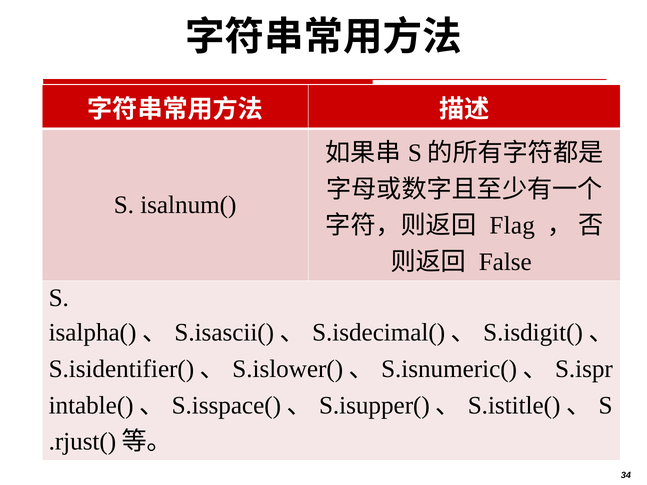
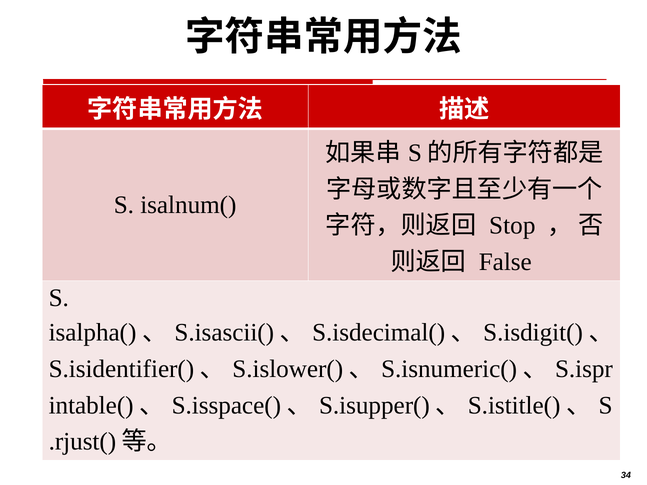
Flag: Flag -> Stop (512, 226)
